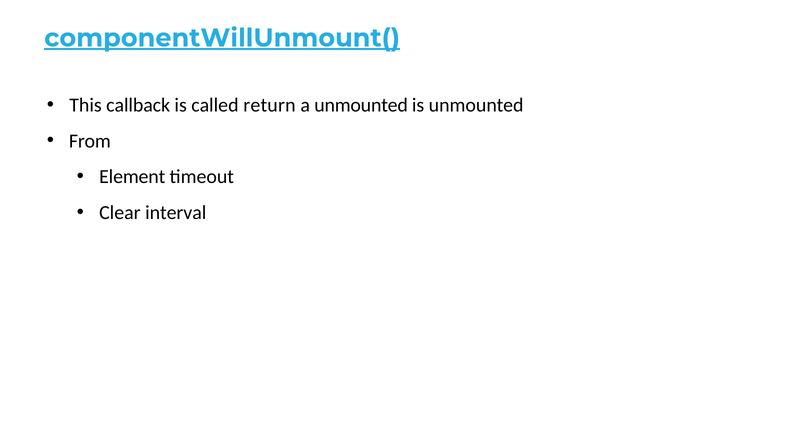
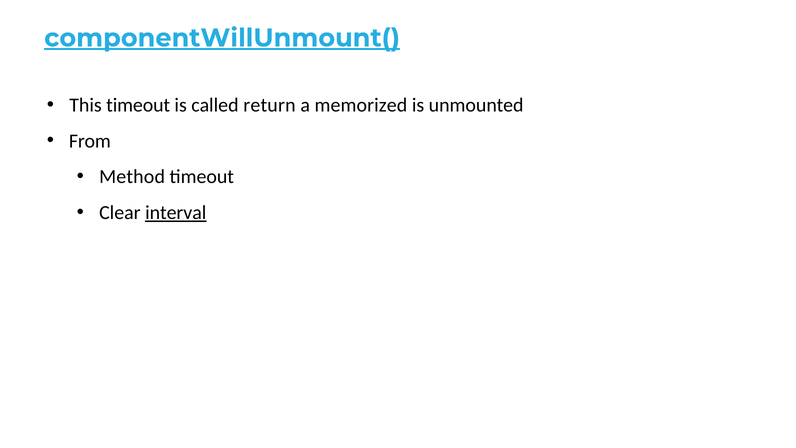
This callback: callback -> timeout (138, 105)
a unmounted: unmounted -> memorized (361, 105)
Element: Element -> Method (132, 177)
interval underline: none -> present (176, 213)
